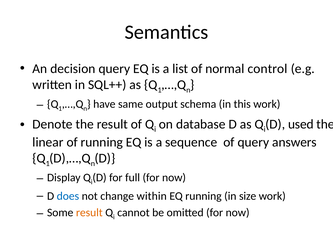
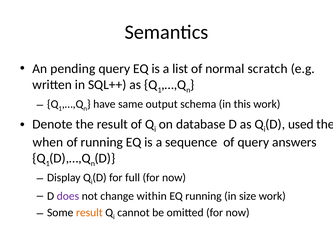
decision: decision -> pending (73, 69)
control: control -> scratch (268, 69)
linear: linear -> when (48, 143)
does colour: blue -> purple (68, 197)
